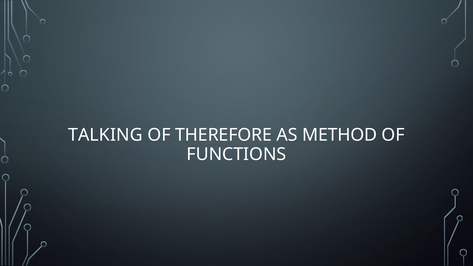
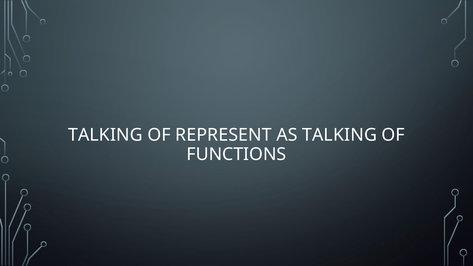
THEREFORE: THEREFORE -> REPRESENT (223, 135)
AS METHOD: METHOD -> TALKING (340, 135)
